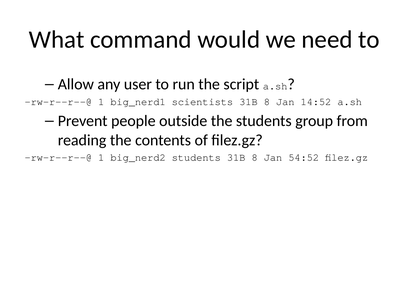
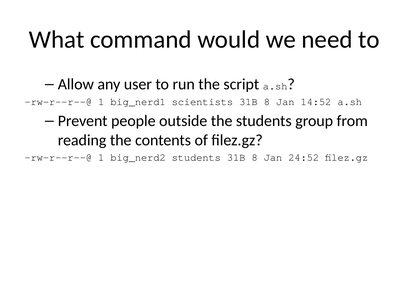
54:52: 54:52 -> 24:52 (304, 157)
